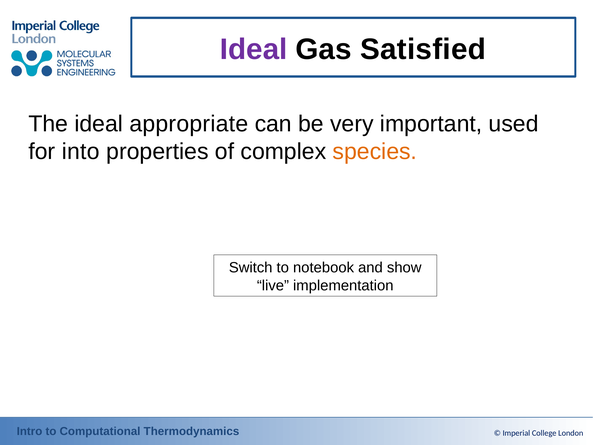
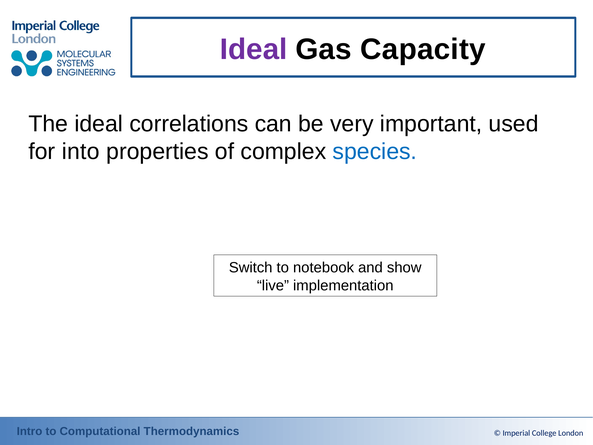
Satisfied: Satisfied -> Capacity (423, 49)
appropriate: appropriate -> correlations (189, 124)
species colour: orange -> blue (375, 151)
